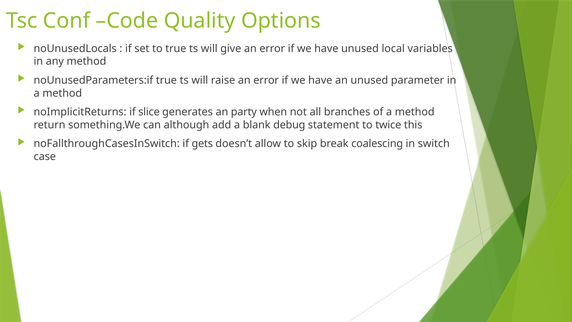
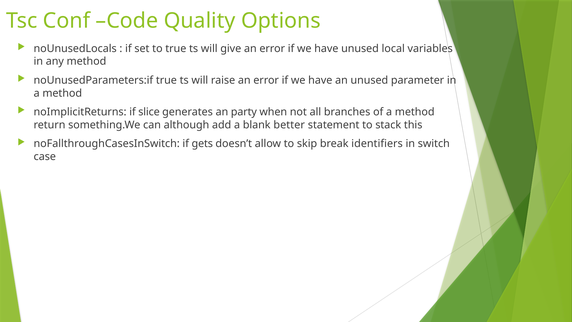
debug: debug -> better (289, 125)
twice: twice -> stack (388, 125)
coalescing: coalescing -> identifiers (377, 144)
